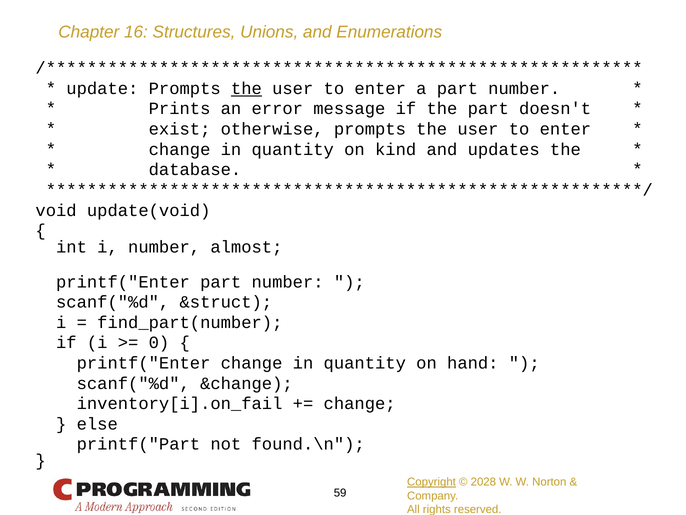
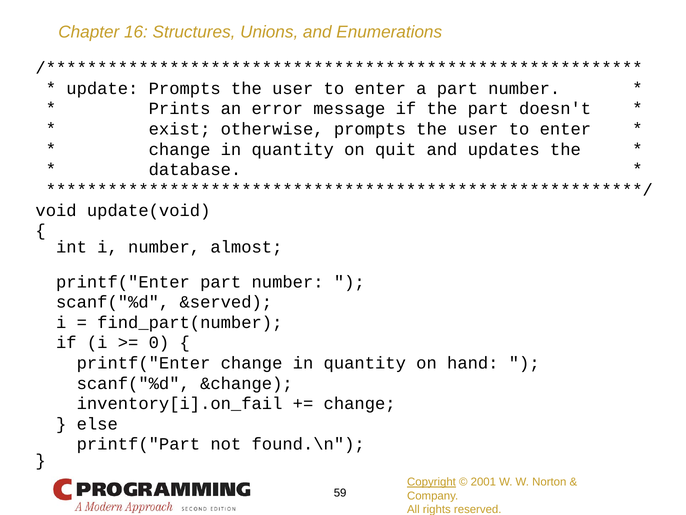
the underline: present -> none (246, 88)
kind: kind -> quit (396, 149)
&struct: &struct -> &served (226, 302)
2028: 2028 -> 2001 (483, 482)
